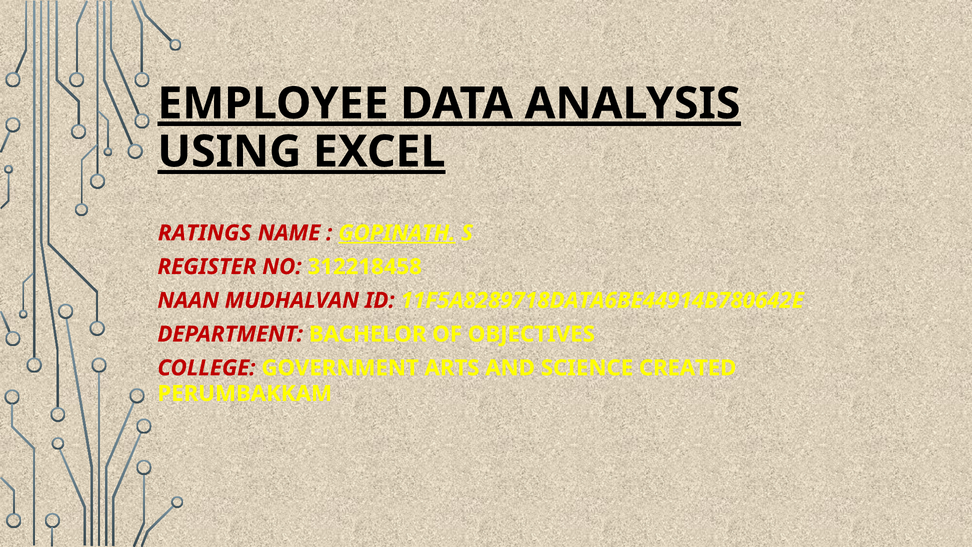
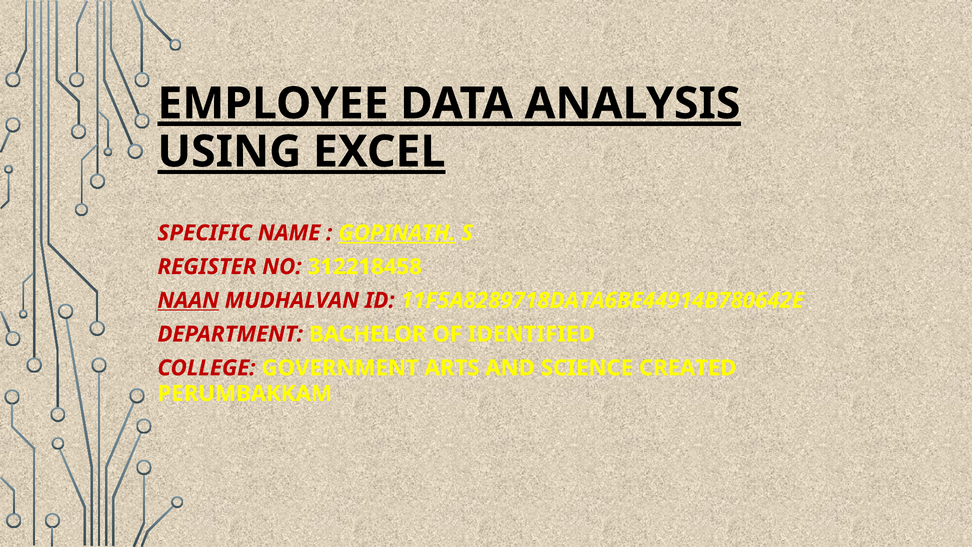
RATINGS: RATINGS -> SPECIFIC (205, 233)
NAAN underline: none -> present (188, 300)
OBJECTIVES: OBJECTIVES -> IDENTIFIED (531, 334)
